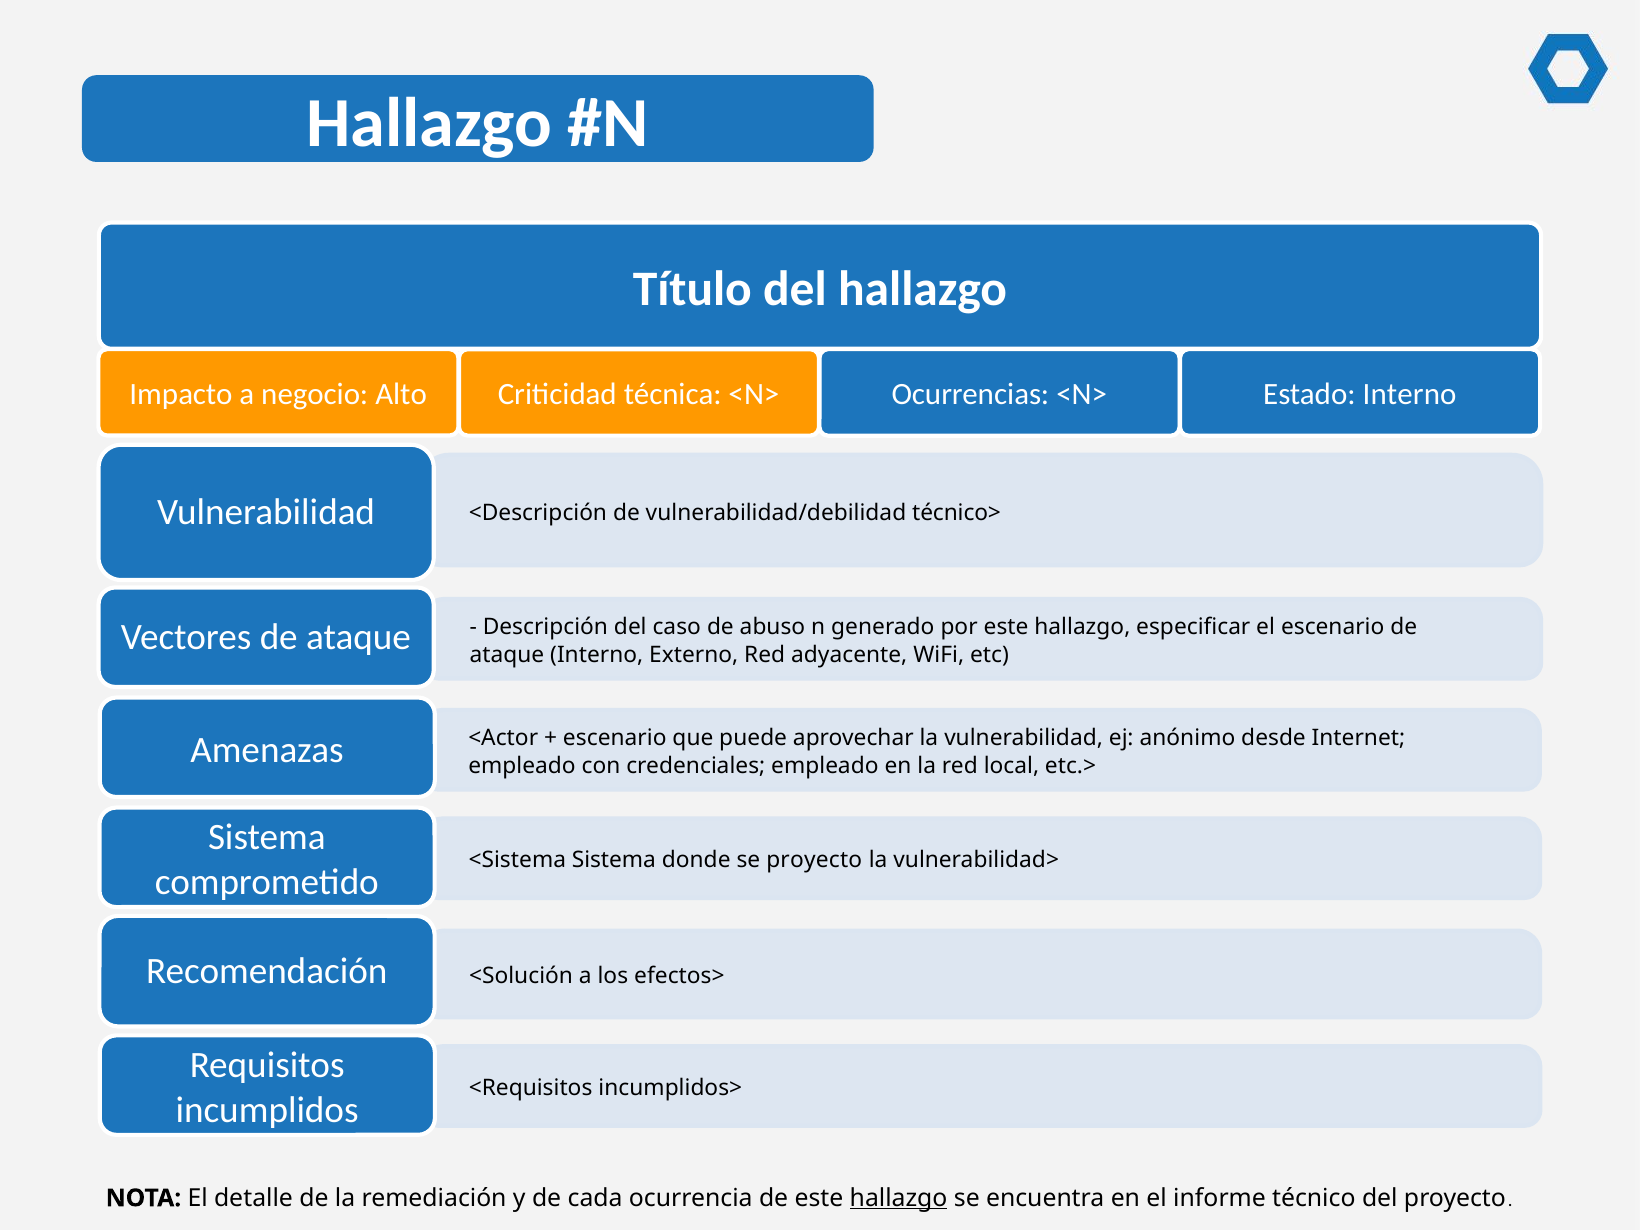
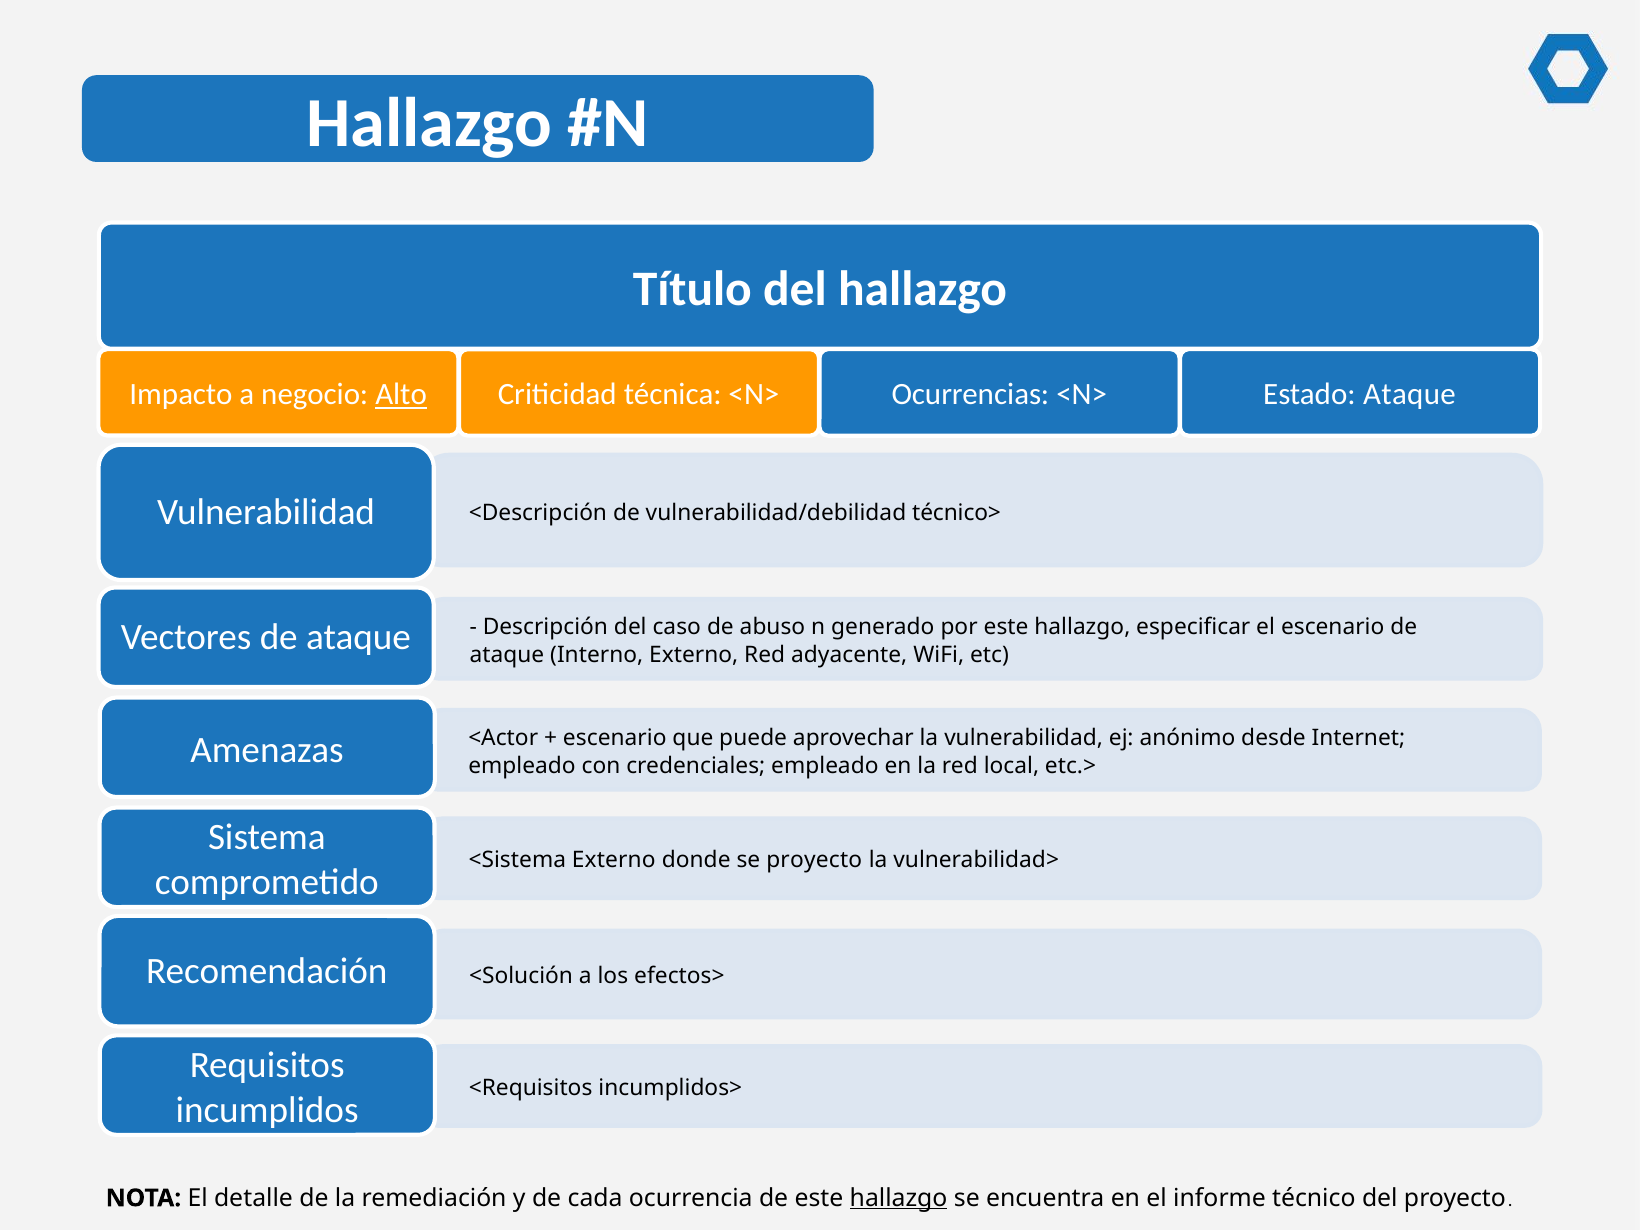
Alto underline: none -> present (401, 394)
Estado Interno: Interno -> Ataque (1409, 395)
<Sistema Sistema: Sistema -> Externo (614, 860)
